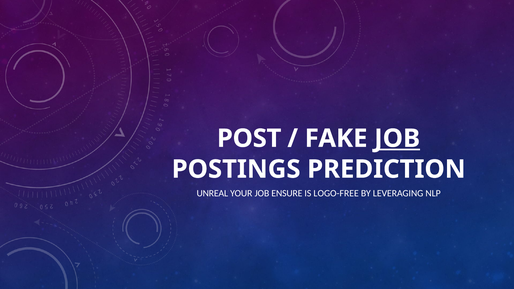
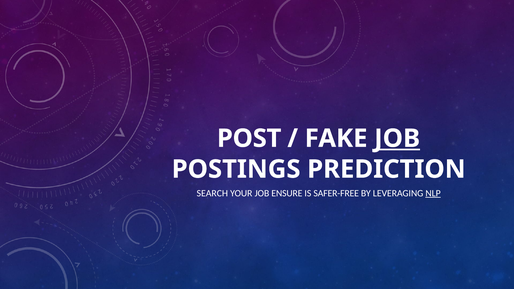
UNREAL: UNREAL -> SEARCH (212, 193)
LOGO-FREE: LOGO-FREE -> SAFER-FREE (336, 193)
NLP underline: none -> present (433, 193)
